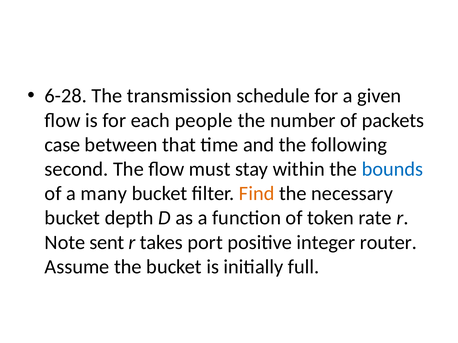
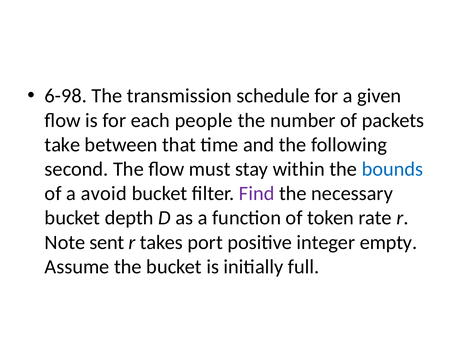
6-28: 6-28 -> 6-98 (66, 96)
case: case -> take (62, 145)
many: many -> avoid (104, 194)
Find colour: orange -> purple (257, 194)
router: router -> empty (388, 243)
